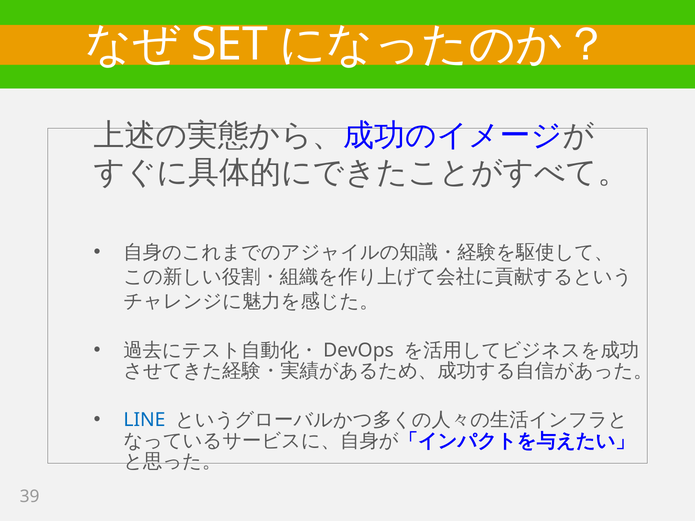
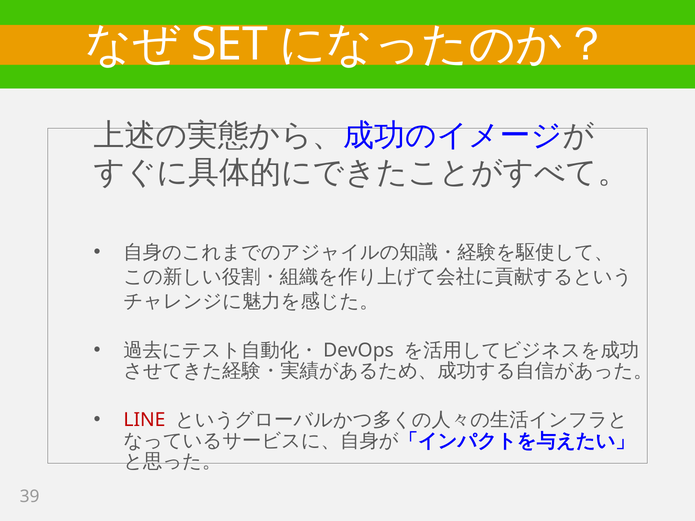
LINE colour: blue -> red (144, 420)
